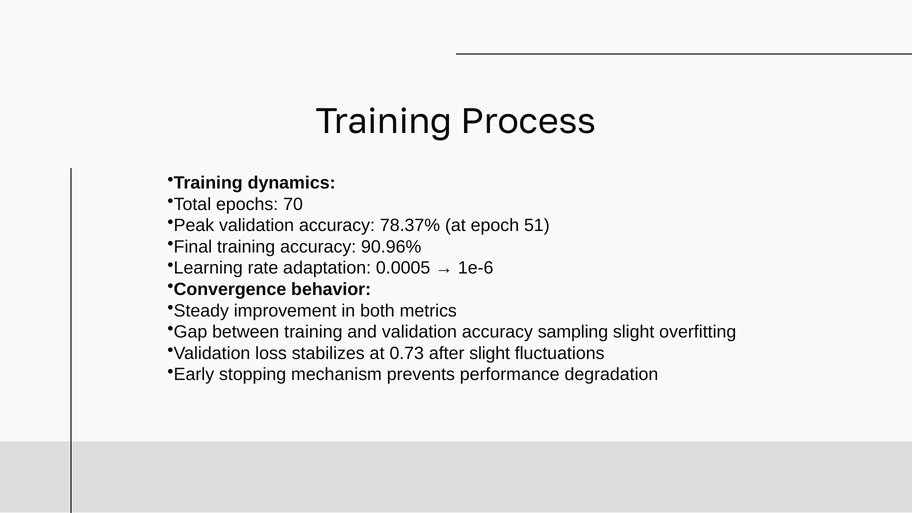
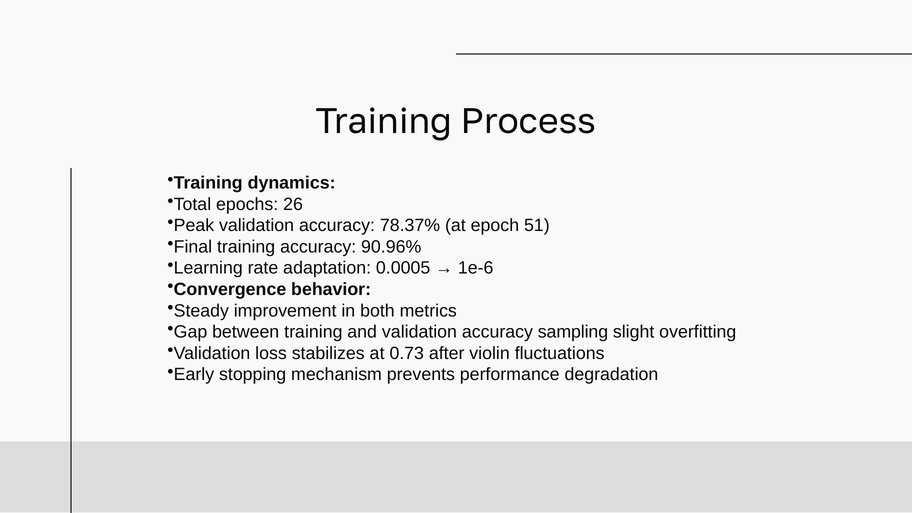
70: 70 -> 26 (293, 204)
after slight: slight -> violin (490, 353)
